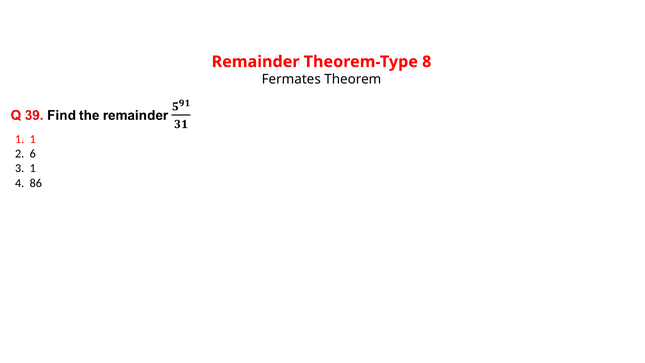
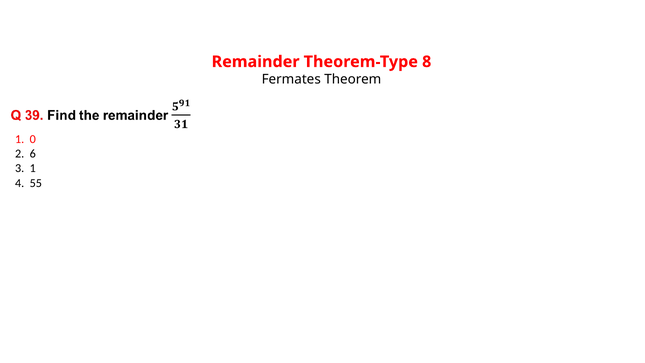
1 1: 1 -> 0 (33, 139)
86: 86 -> 55 (36, 183)
